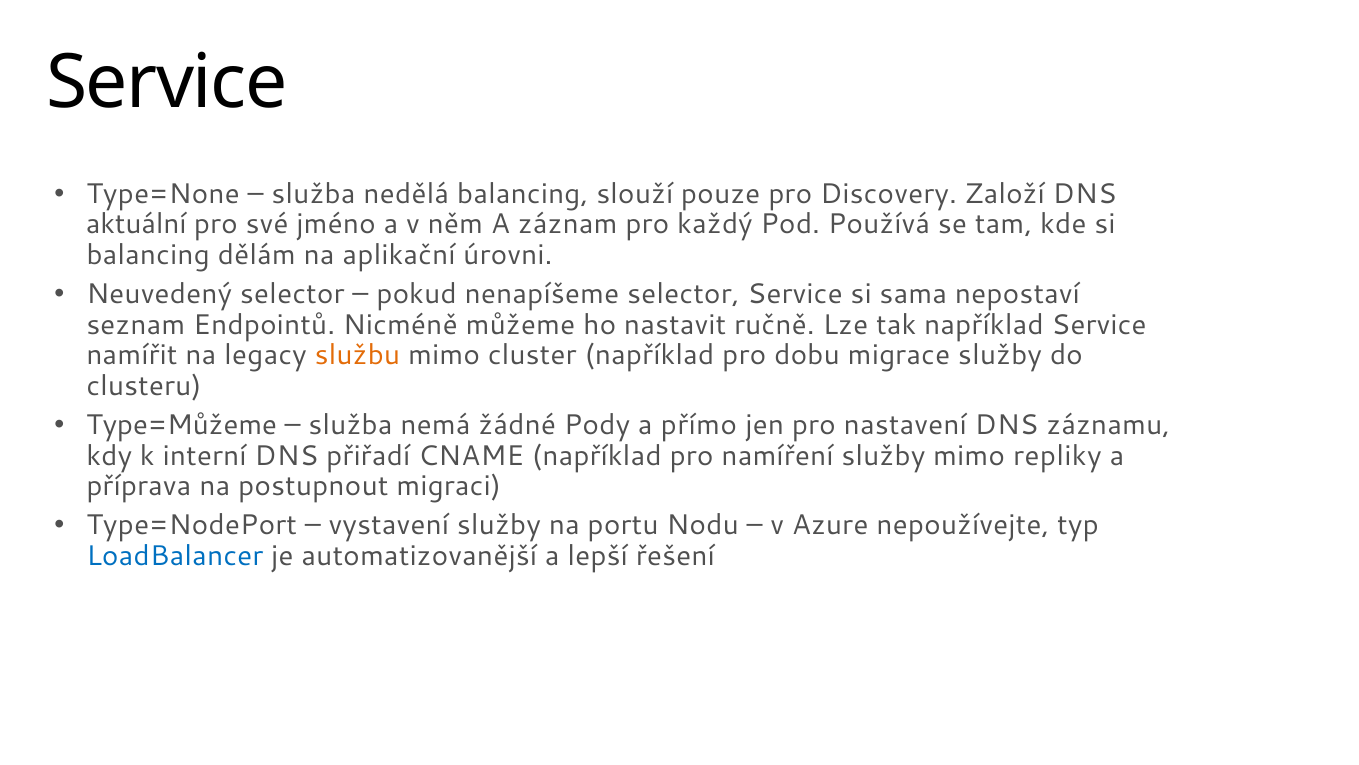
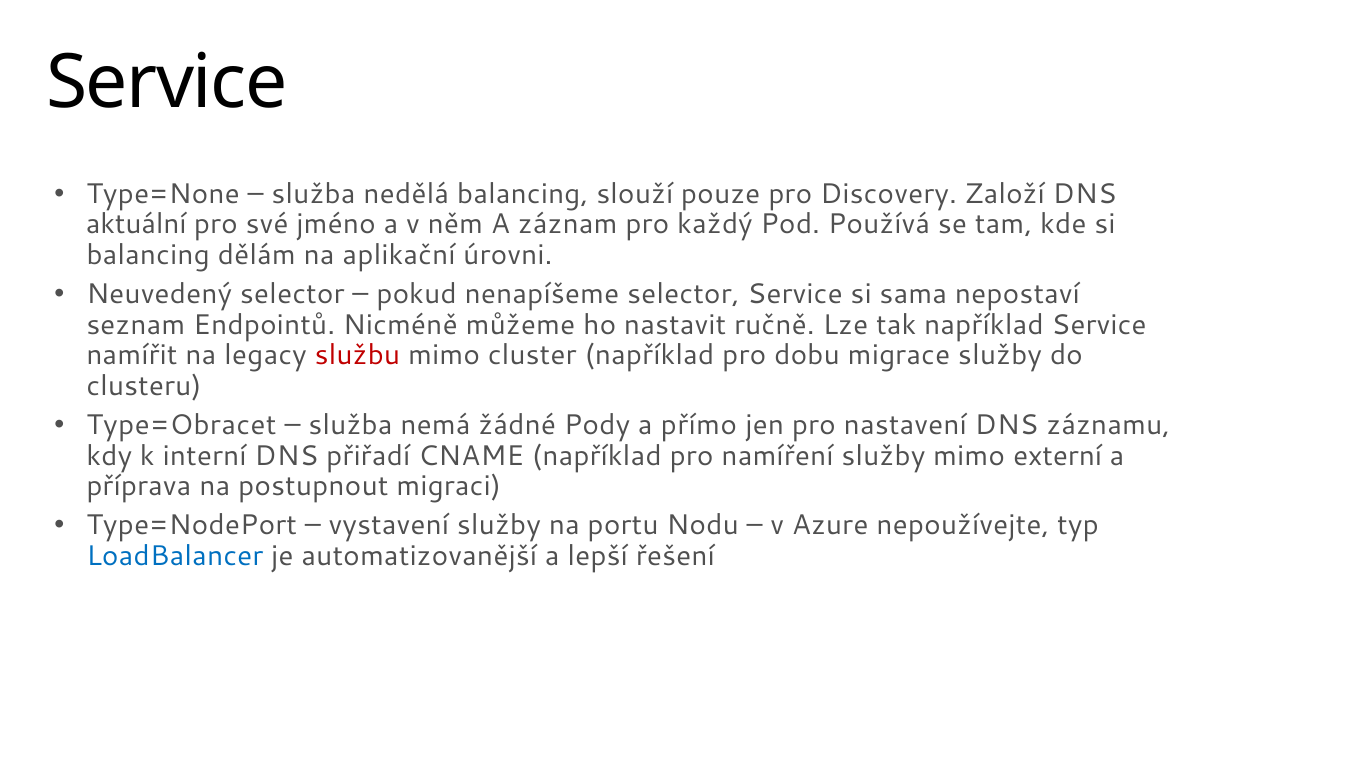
službu colour: orange -> red (357, 355)
Type=Můžeme: Type=Můžeme -> Type=Obracet (181, 425)
repliky: repliky -> externí (1058, 455)
